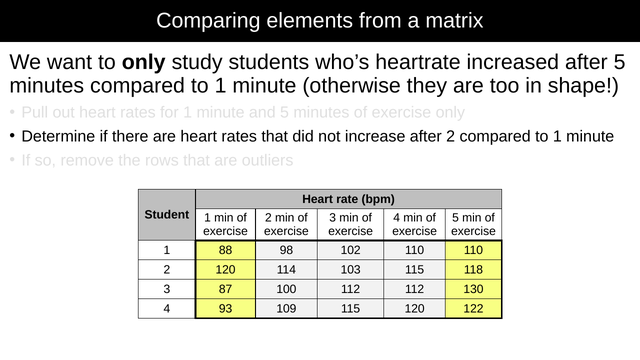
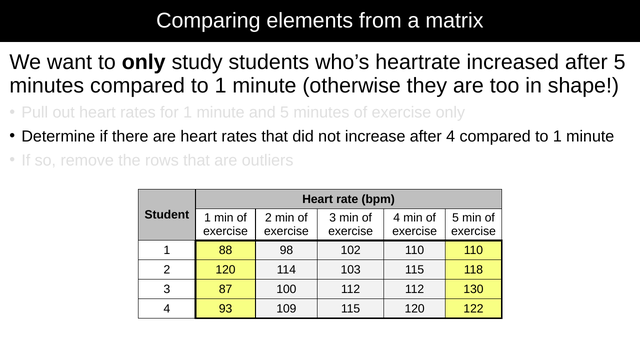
after 2: 2 -> 4 (451, 136)
